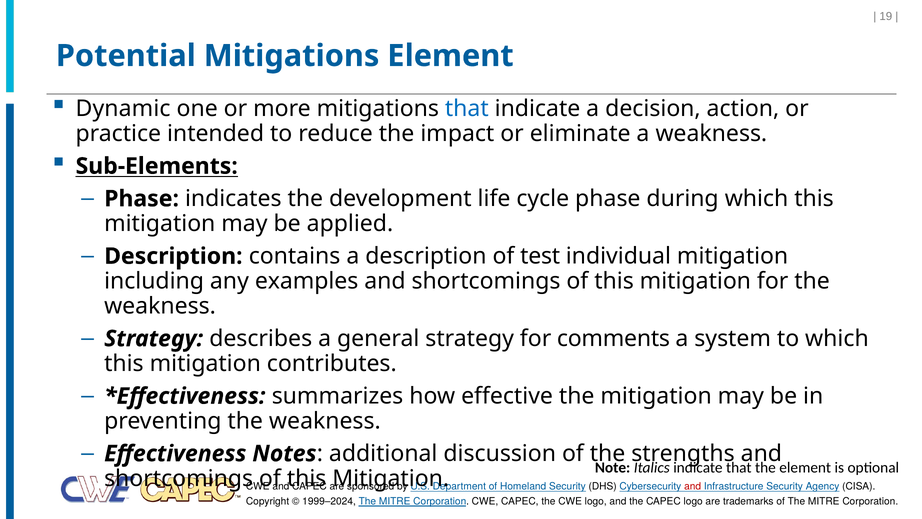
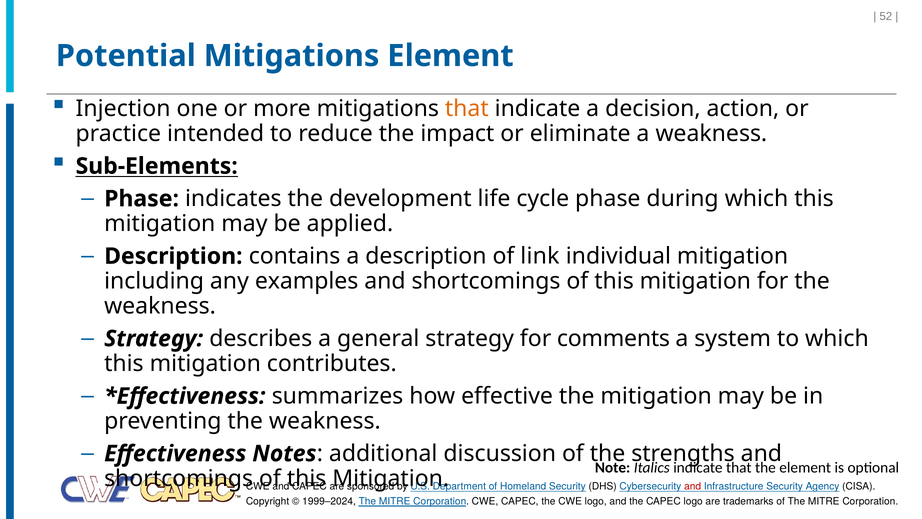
19: 19 -> 52 (886, 16)
Dynamic: Dynamic -> Injection (123, 109)
that colour: blue -> orange (467, 109)
test: test -> link (540, 256)
